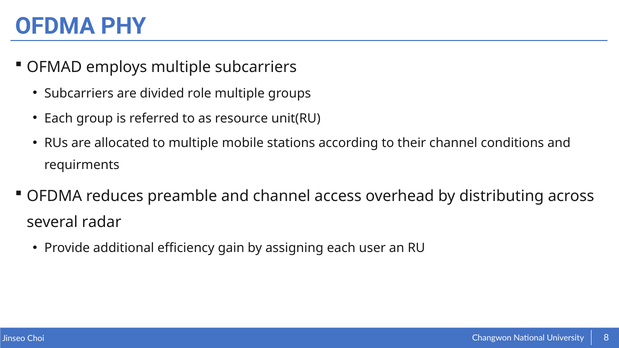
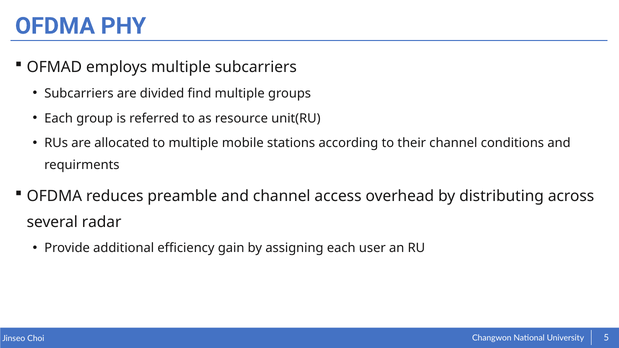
role: role -> find (199, 93)
8: 8 -> 5 (606, 338)
